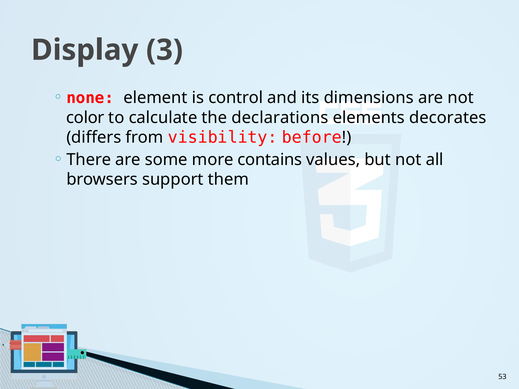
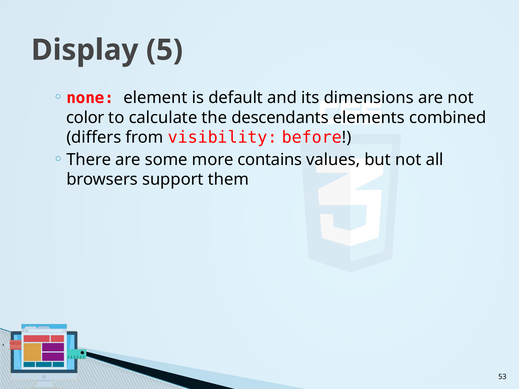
3: 3 -> 5 (164, 50)
control: control -> default (236, 98)
declarations: declarations -> descendants (280, 118)
decorates: decorates -> combined (448, 118)
